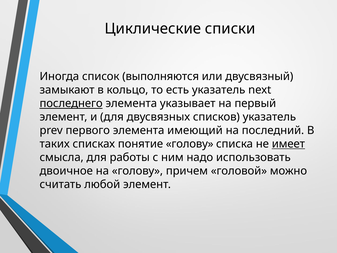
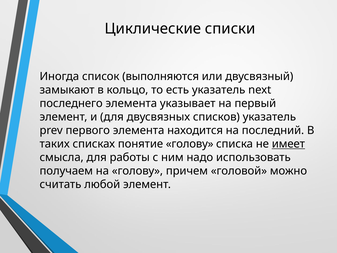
последнего underline: present -> none (71, 103)
имеющий: имеющий -> находится (195, 130)
двоичное: двоичное -> получаем (66, 171)
